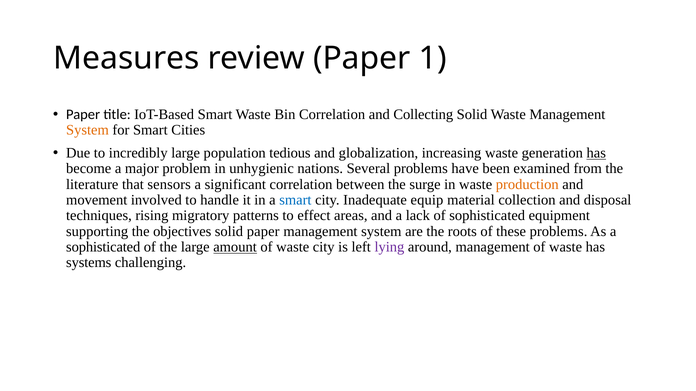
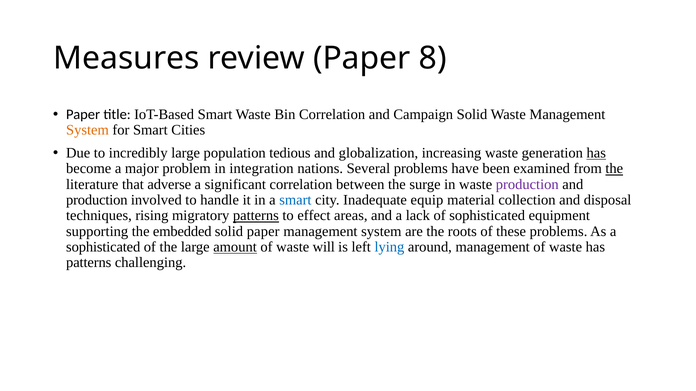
1: 1 -> 8 (433, 58)
Collecting: Collecting -> Campaign (423, 115)
unhygienic: unhygienic -> integration (262, 169)
the underline: none -> present (614, 169)
sensors: sensors -> adverse (169, 185)
production colour: orange -> purple (527, 185)
movement: movement -> production (97, 200)
patterns underline: none -> present (256, 216)
objectives: objectives -> embedded (182, 232)
waste city: city -> will (324, 247)
lying colour: purple -> blue (389, 247)
systems: systems -> patterns (89, 263)
